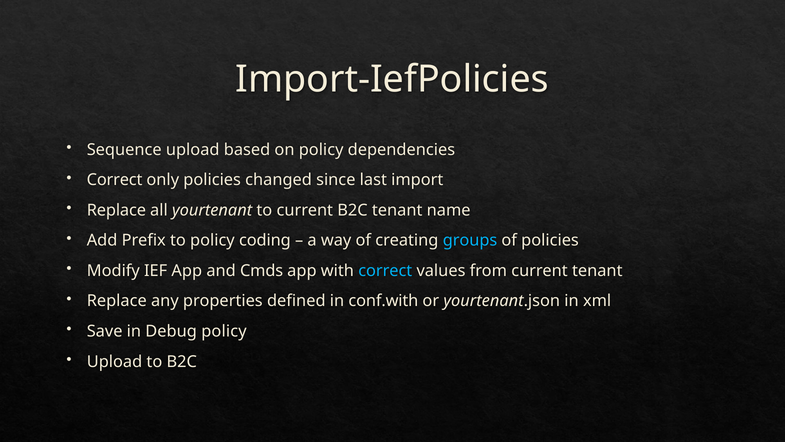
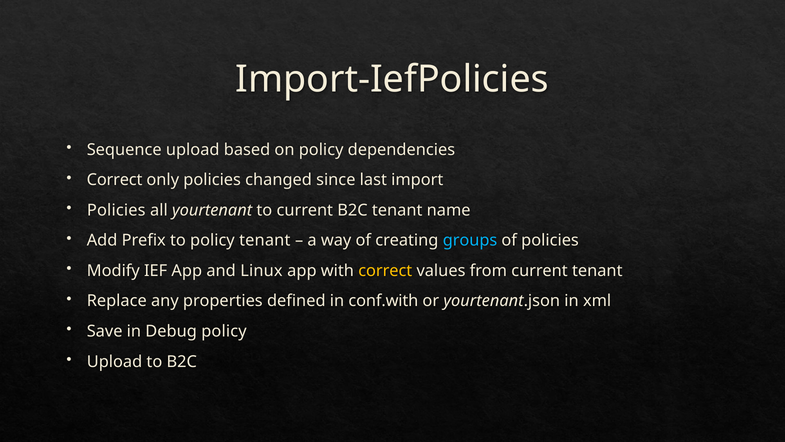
Replace: Replace -> Policies (116, 210)
policy coding: coding -> tenant (265, 240)
Cmds: Cmds -> Linux (261, 271)
correct colour: light blue -> yellow (385, 271)
